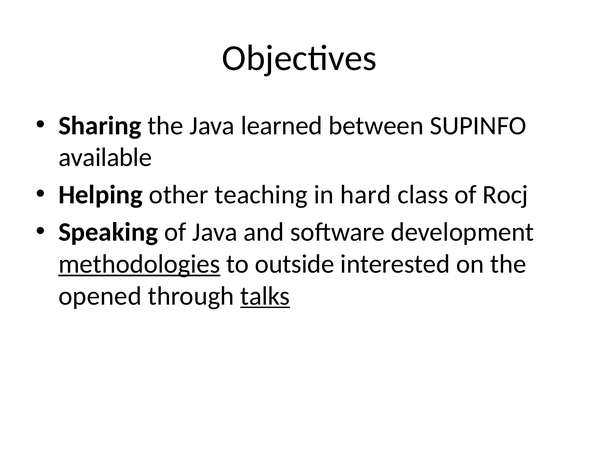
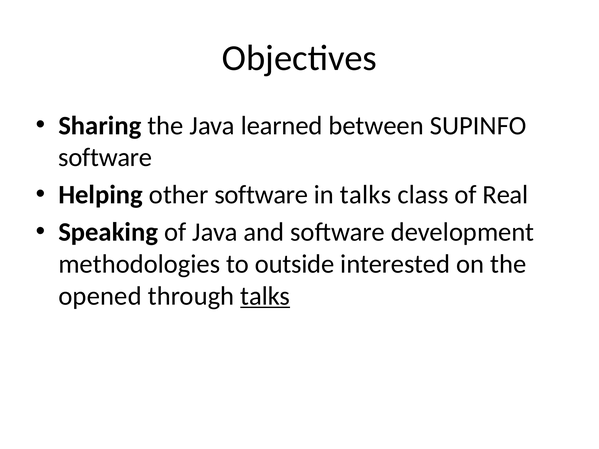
available: available -> software (105, 158)
other teaching: teaching -> software (261, 195)
in hard: hard -> talks (366, 195)
Rocj: Rocj -> Real (505, 195)
methodologies underline: present -> none (139, 264)
